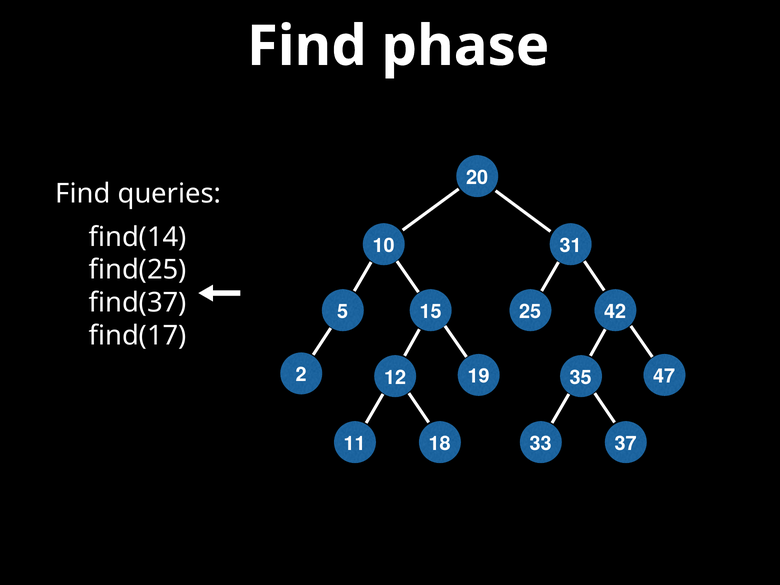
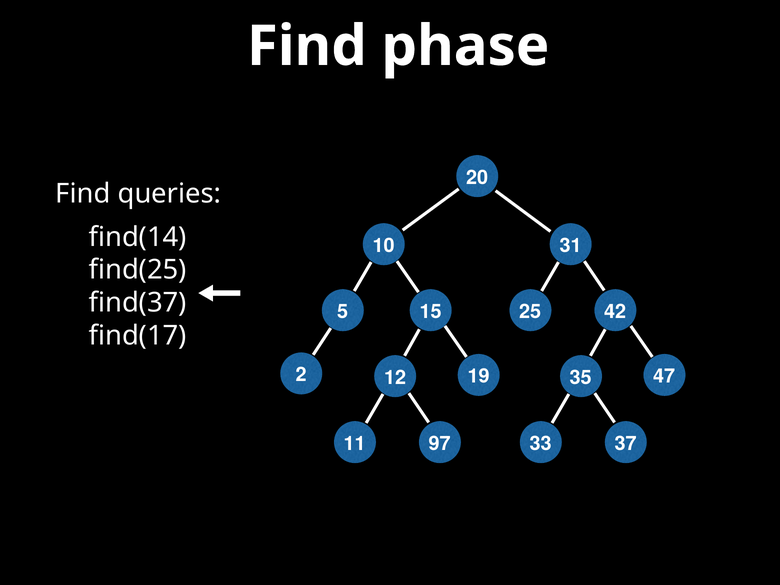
18: 18 -> 97 (440, 444)
